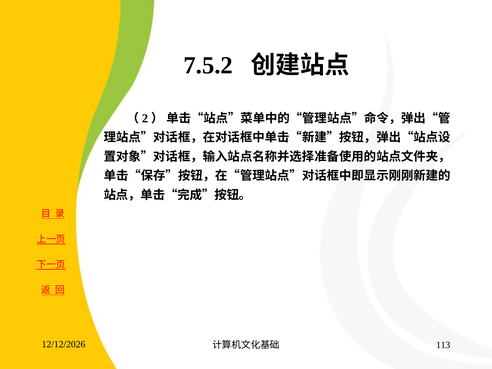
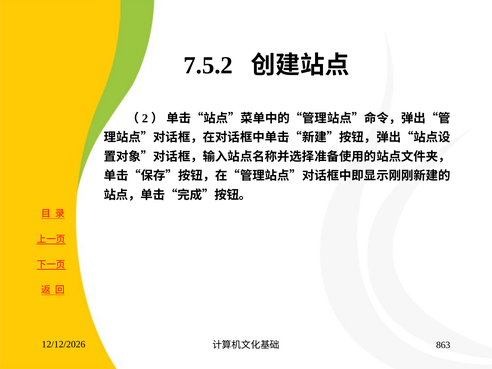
113: 113 -> 863 (443, 345)
